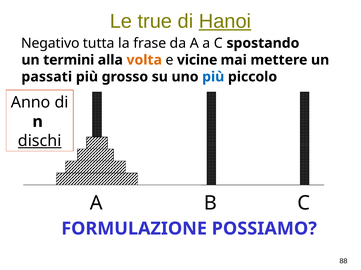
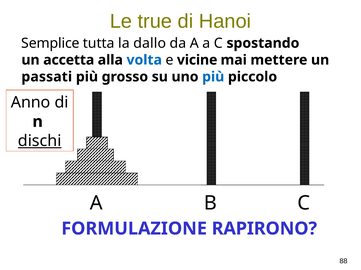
Hanoi underline: present -> none (225, 21)
Negativo: Negativo -> Semplice (50, 43)
frase: frase -> dallo (150, 43)
termini: termini -> accetta (69, 60)
volta colour: orange -> blue (144, 60)
POSSIAMO: POSSIAMO -> RAPIRONO (264, 229)
